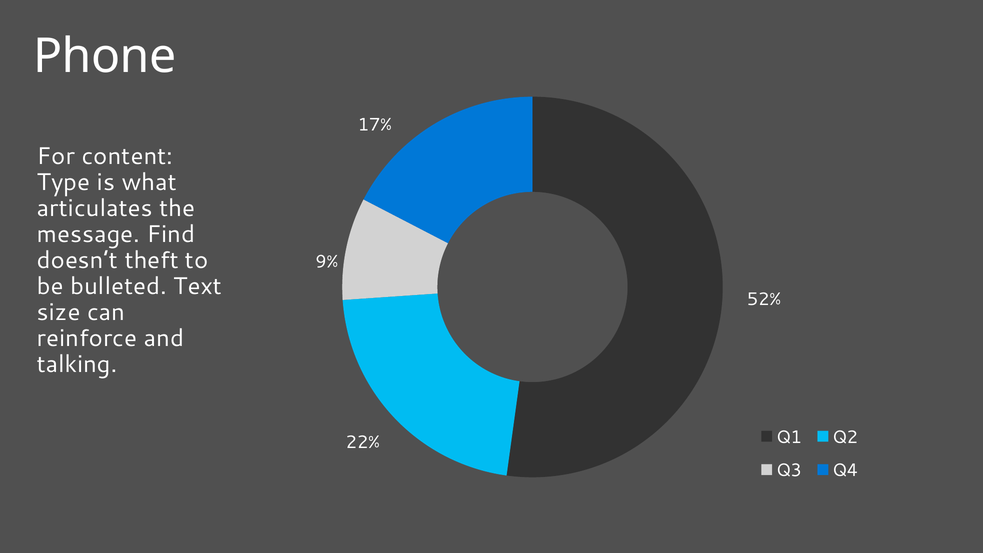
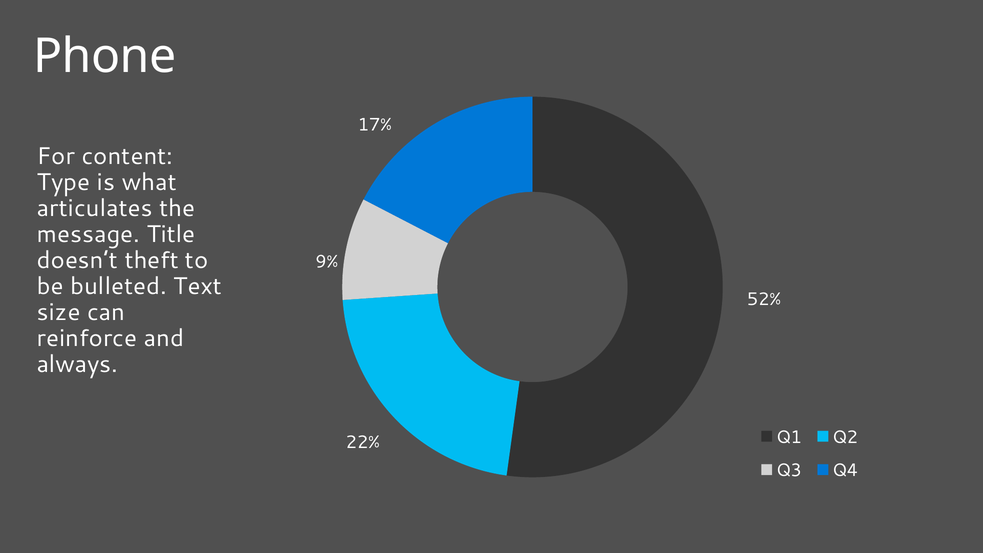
Find: Find -> Title (171, 234)
talking: talking -> always (77, 364)
